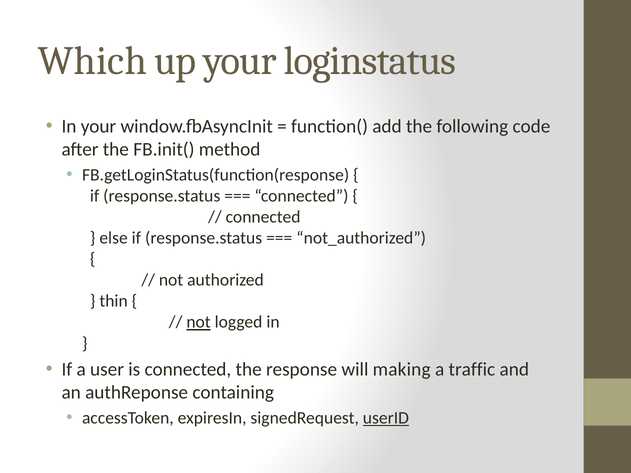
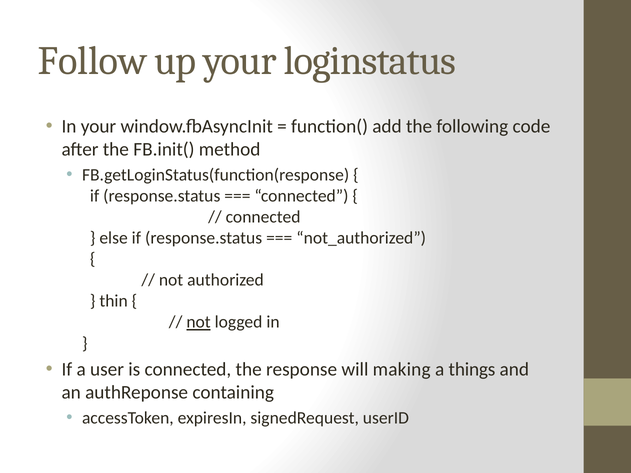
Which: Which -> Follow (93, 61)
traffic: traffic -> things (472, 369)
userID underline: present -> none (386, 418)
